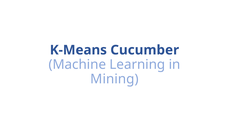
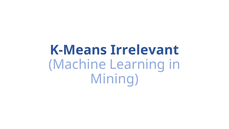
Cucumber: Cucumber -> Irrelevant (145, 50)
